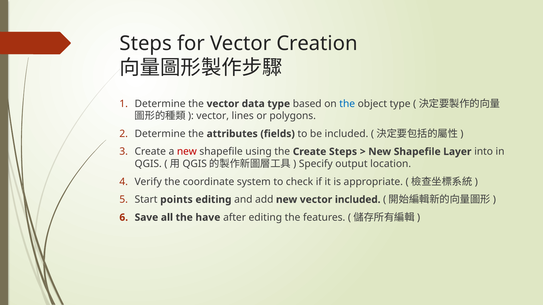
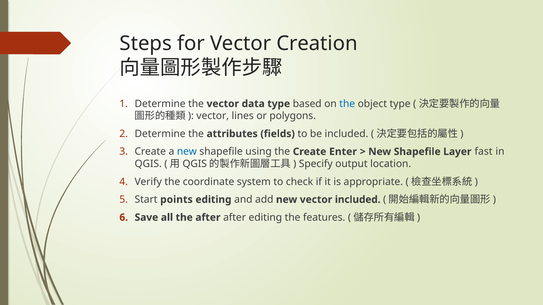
new colour: red -> blue (187, 152)
Create Steps: Steps -> Enter (343, 152)
into: into -> fast (484, 152)
the have: have -> after (208, 218)
